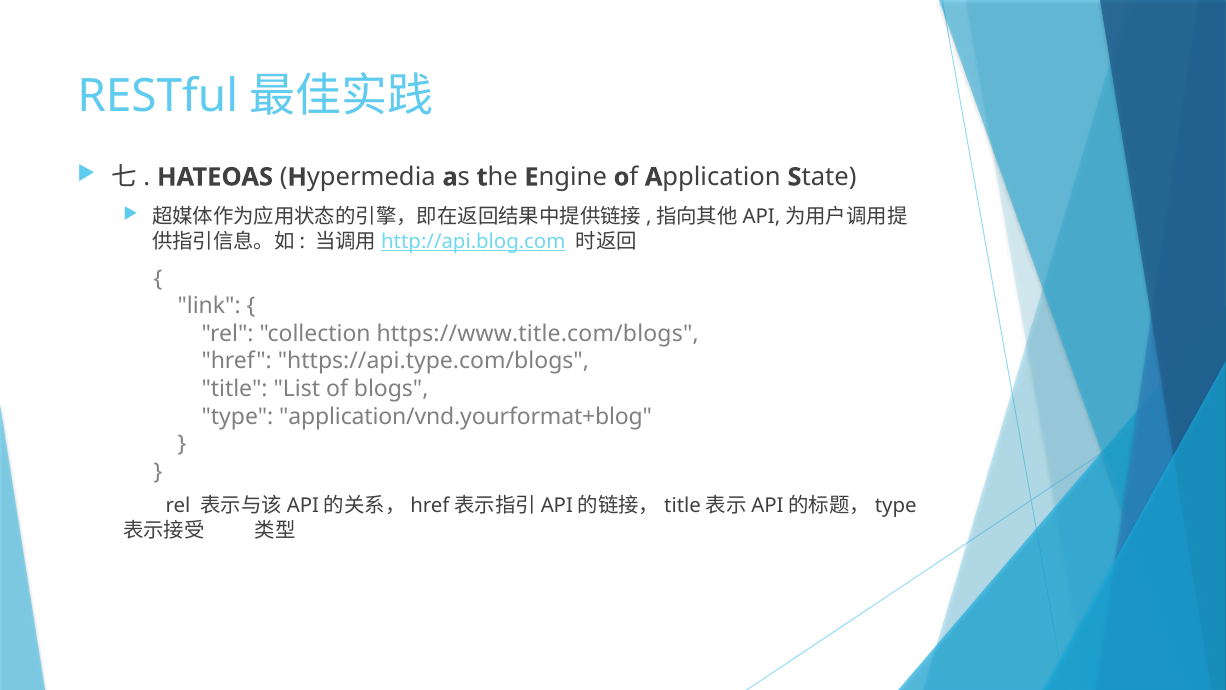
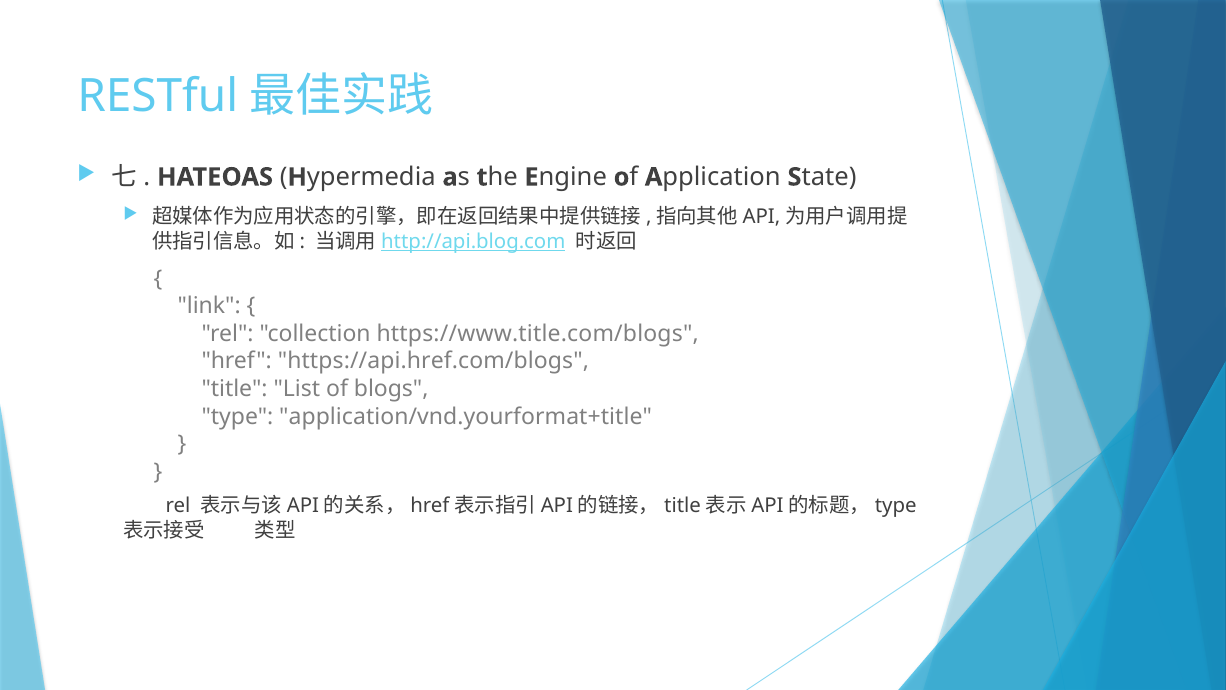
https://api.type.com/blogs: https://api.type.com/blogs -> https://api.href.com/blogs (433, 361)
application/vnd.yourformat+blog: application/vnd.yourformat+blog -> application/vnd.yourformat+title (466, 416)
